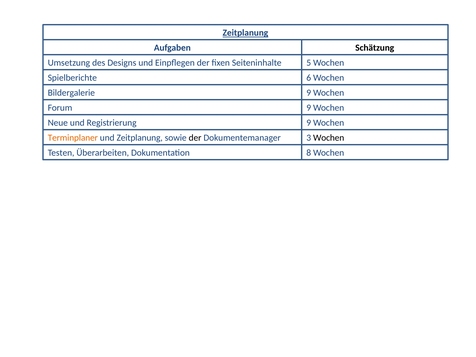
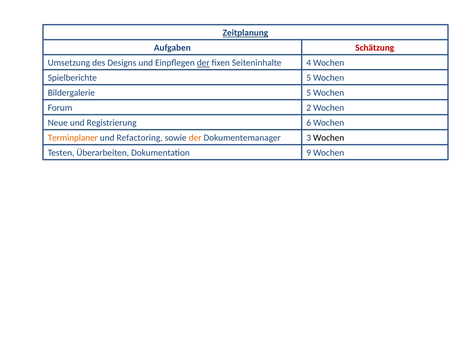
Schätzung colour: black -> red (375, 48)
der underline: none -> present (203, 63)
5: 5 -> 4 (309, 63)
Spielberichte 6: 6 -> 5 (309, 78)
Bildergalerie 9: 9 -> 5 (309, 93)
Forum 9: 9 -> 2 (309, 108)
Registrierung 9: 9 -> 6 (309, 123)
und Zeitplanung: Zeitplanung -> Refactoring (140, 138)
der colour: black -> orange (195, 138)
8: 8 -> 9 (309, 153)
